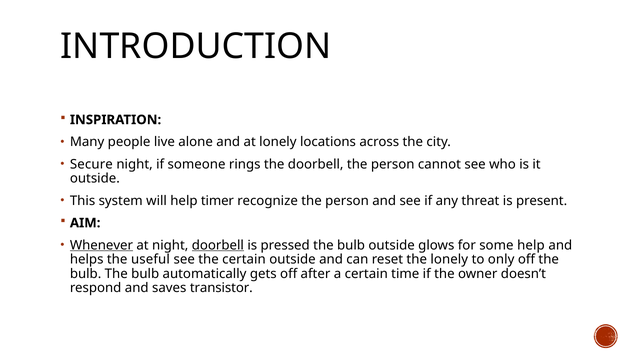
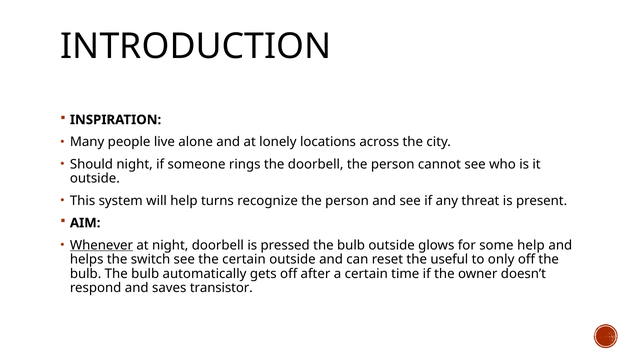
Secure: Secure -> Should (91, 164)
timer: timer -> turns (217, 201)
doorbell underline: present -> none (218, 245)
useful: useful -> switch (150, 260)
the lonely: lonely -> useful (449, 260)
